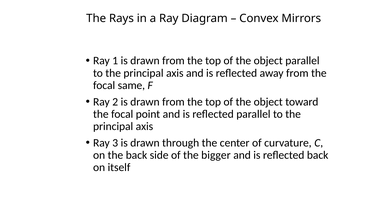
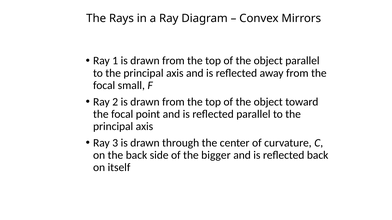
same: same -> small (131, 86)
